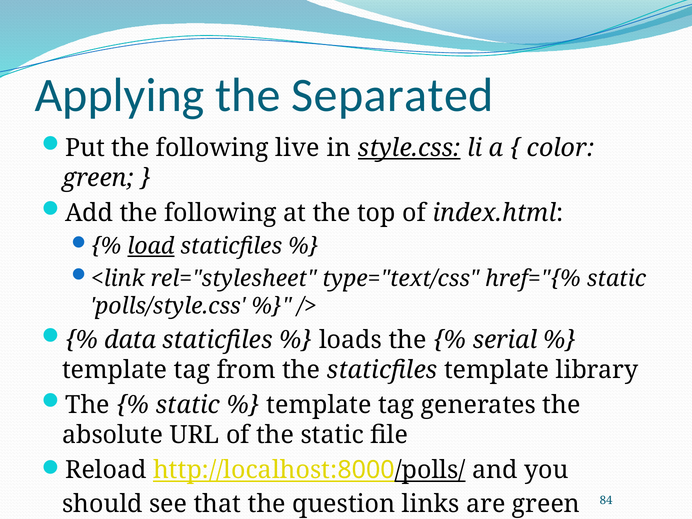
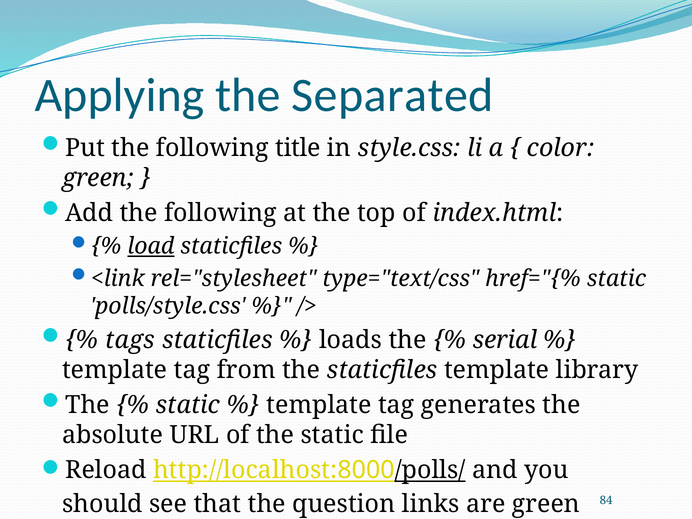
live: live -> title (298, 148)
style.css underline: present -> none (409, 148)
data: data -> tags (130, 340)
